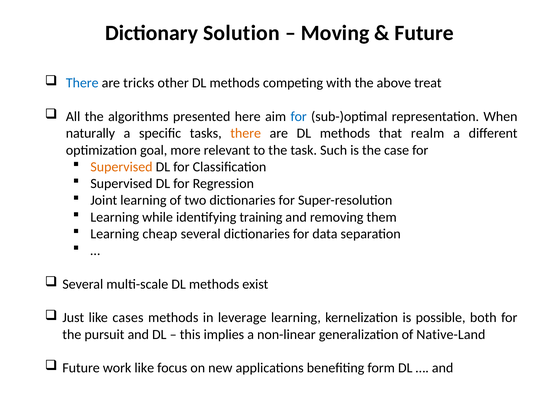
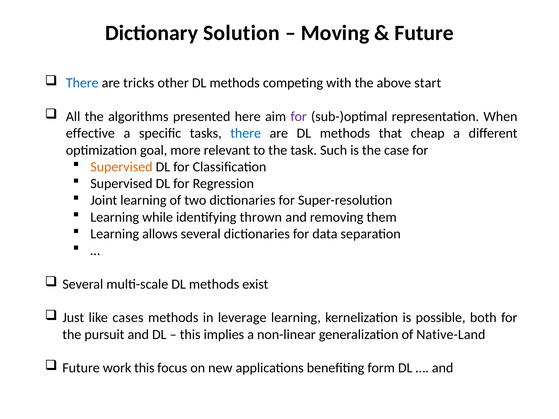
treat: treat -> start (428, 83)
for colour: blue -> purple (299, 117)
naturally: naturally -> effective (90, 133)
there colour: orange -> blue (246, 133)
realm: realm -> cheap (428, 133)
training: training -> thrown (261, 217)
cheap: cheap -> allows (160, 234)
work like: like -> this (144, 368)
